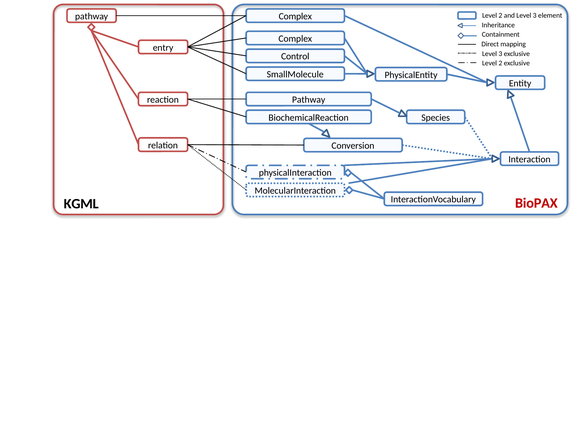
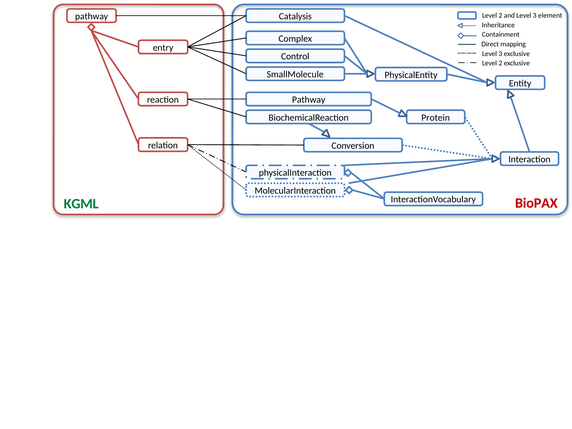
Complex: Complex -> Catalysis (295, 16)
Species: Species -> Protein (436, 118)
KGML colour: black -> green (81, 204)
